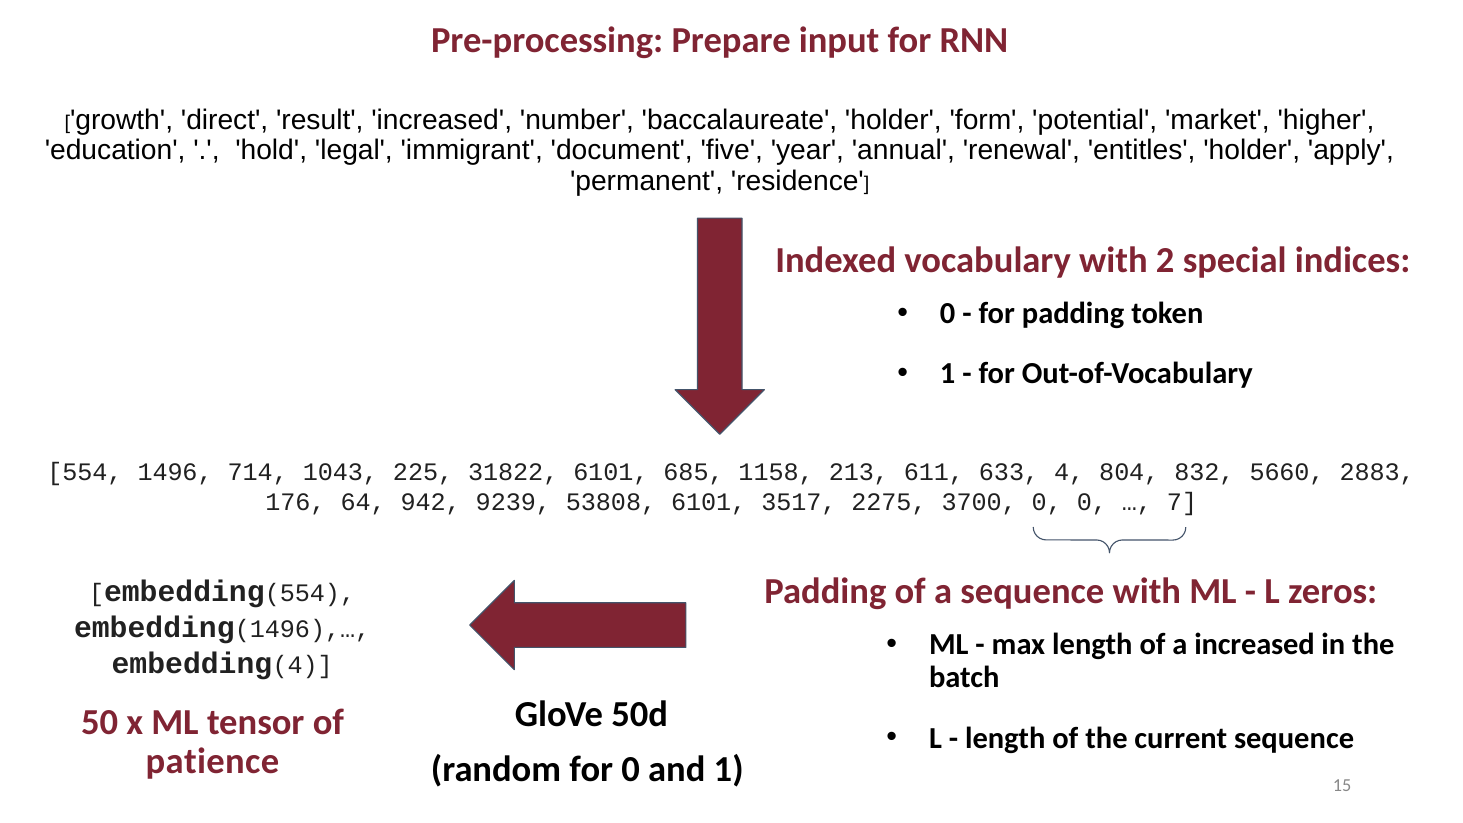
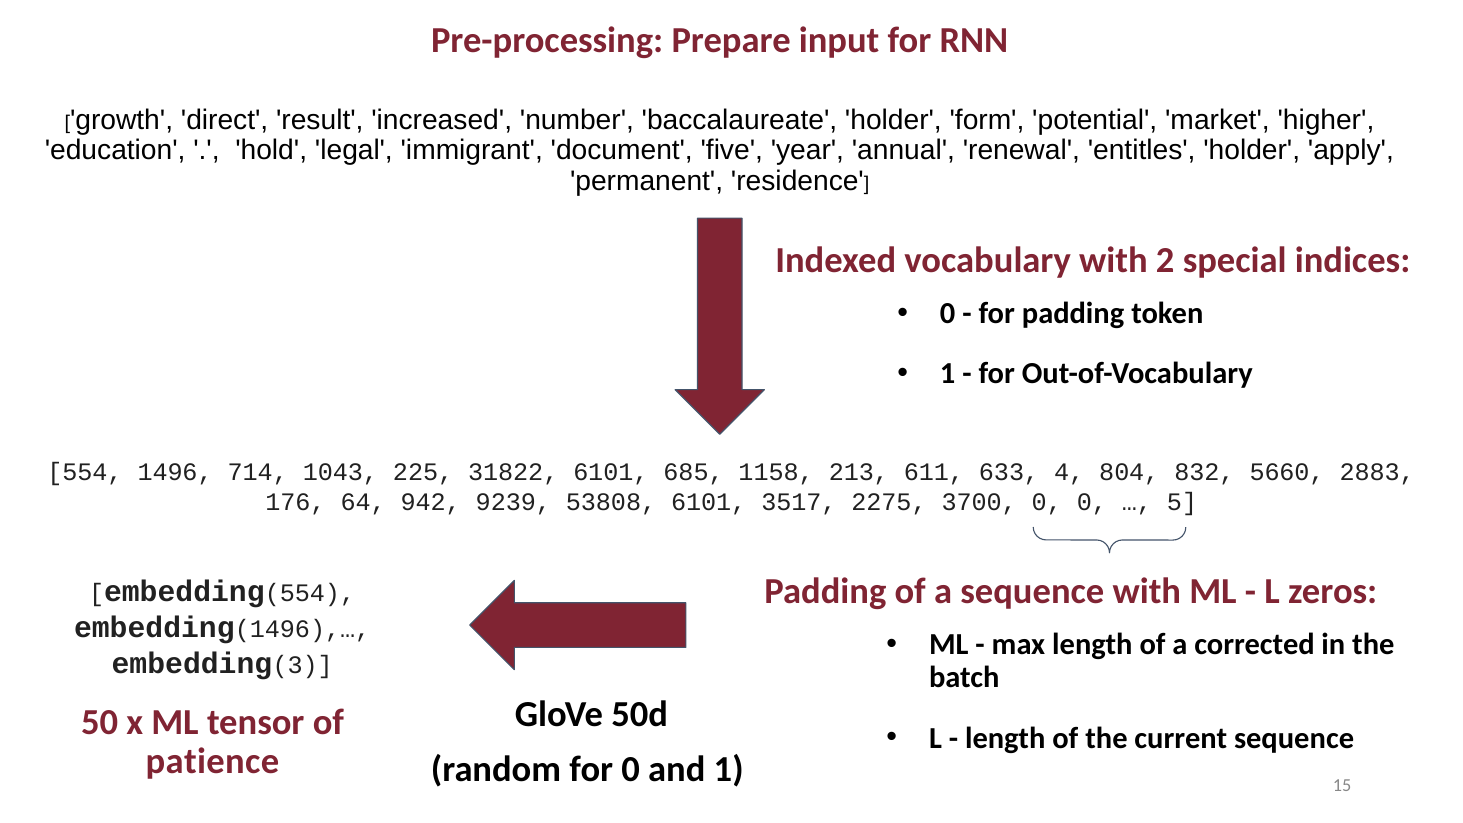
7: 7 -> 5 (1182, 502)
a increased: increased -> corrected (1255, 645)
4: 4 -> 3 (303, 665)
